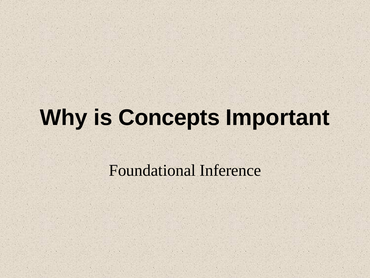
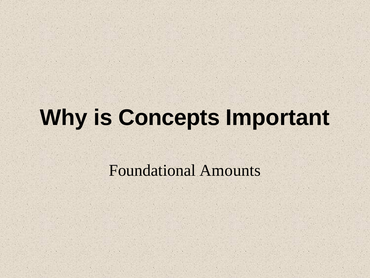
Inference: Inference -> Amounts (230, 170)
